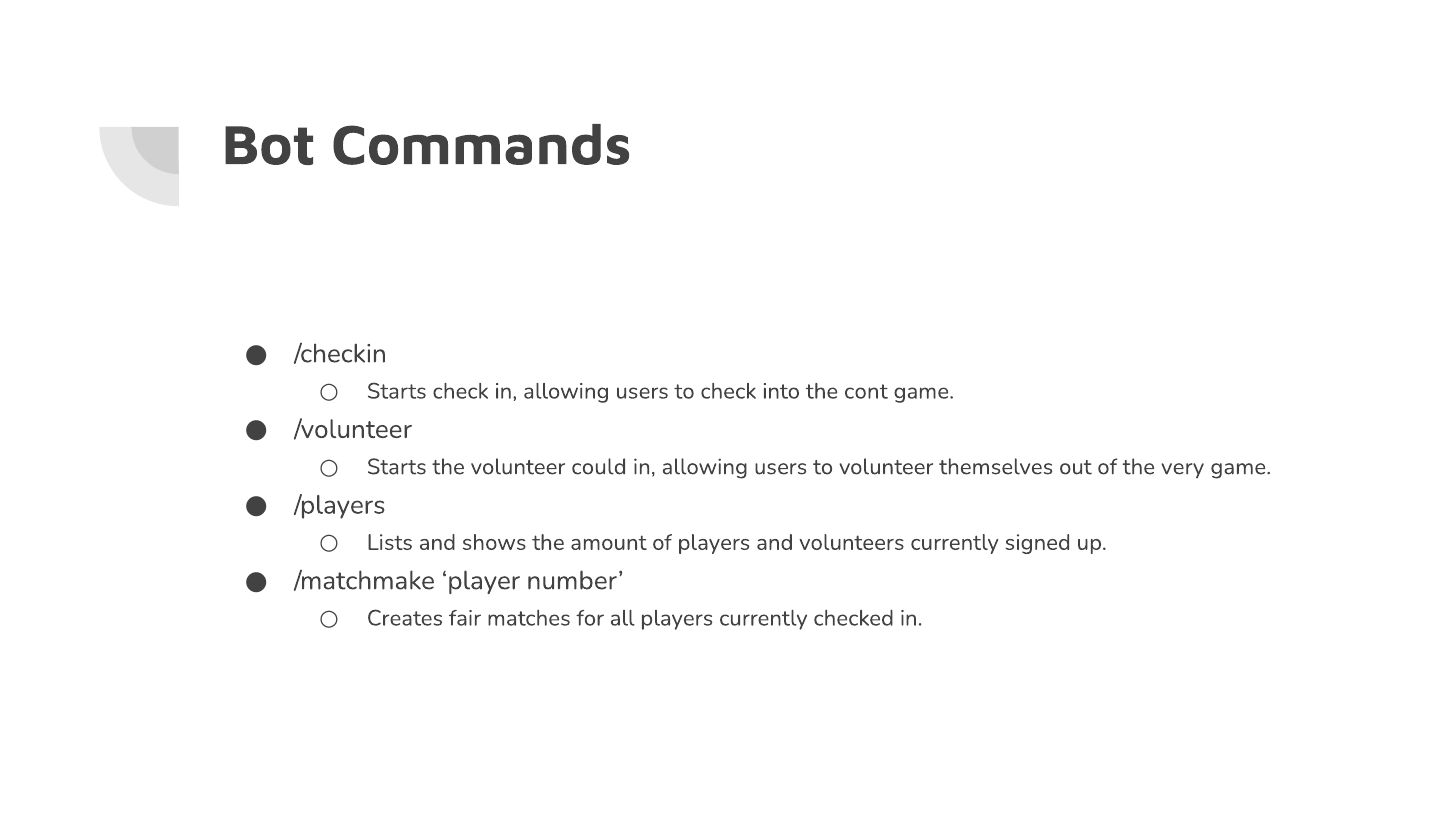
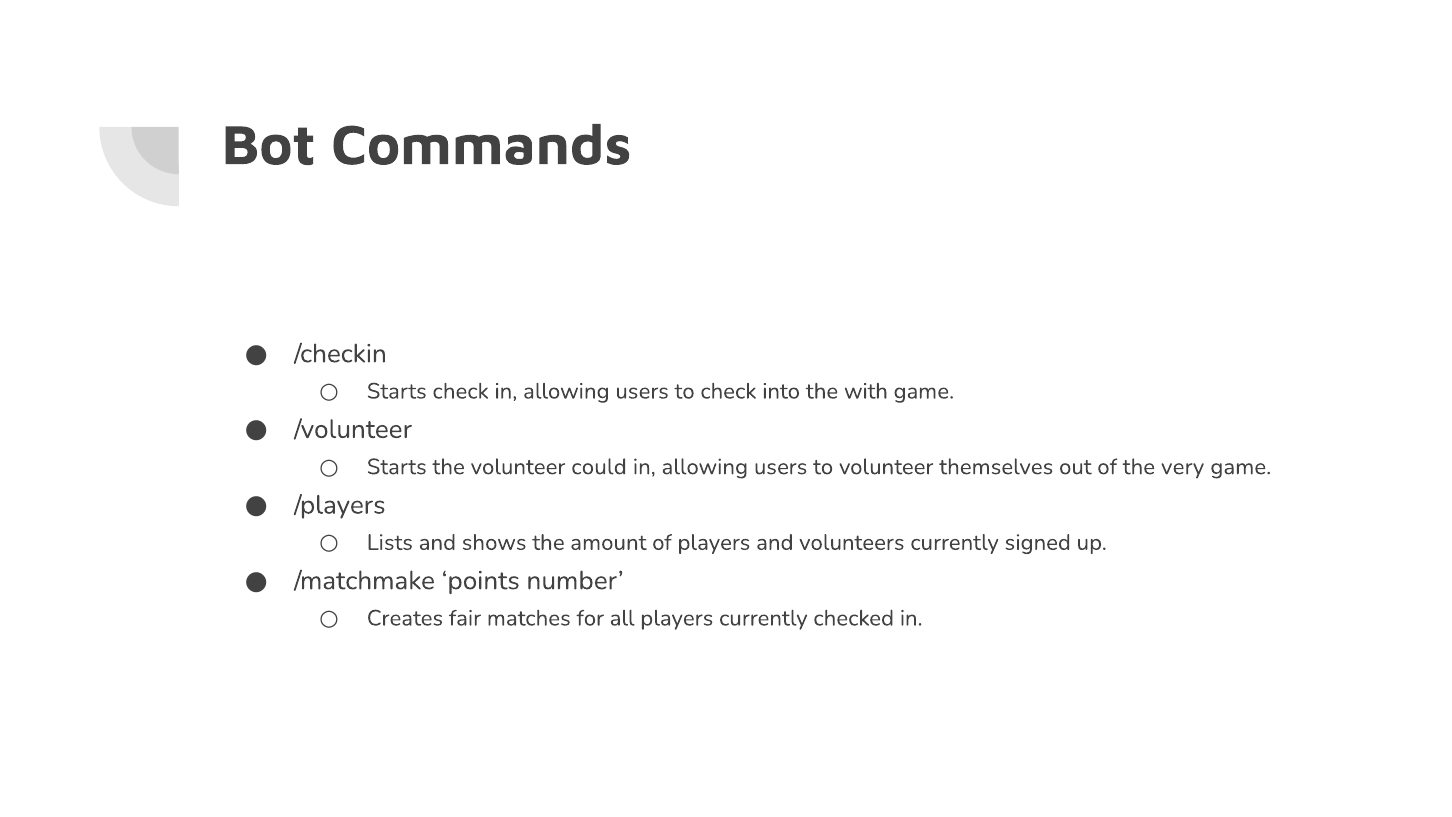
cont: cont -> with (866, 391)
player: player -> points (481, 580)
